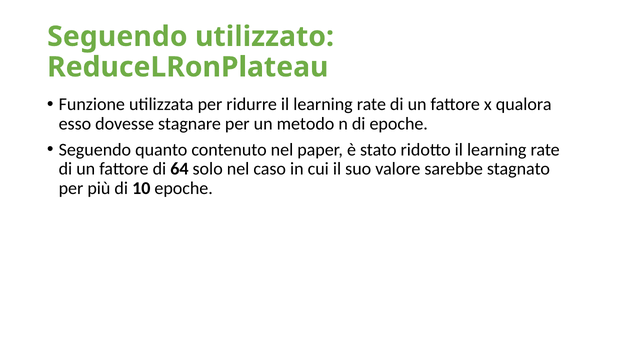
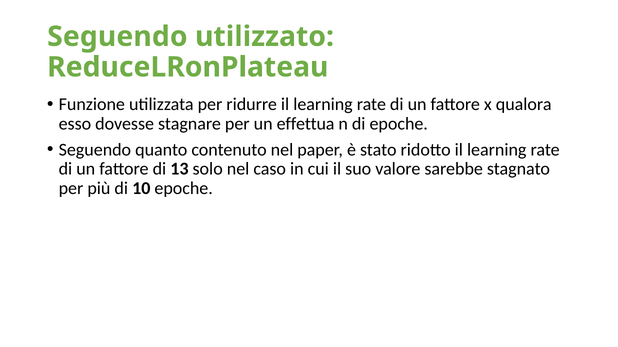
metodo: metodo -> effettua (306, 124)
64: 64 -> 13 (179, 169)
